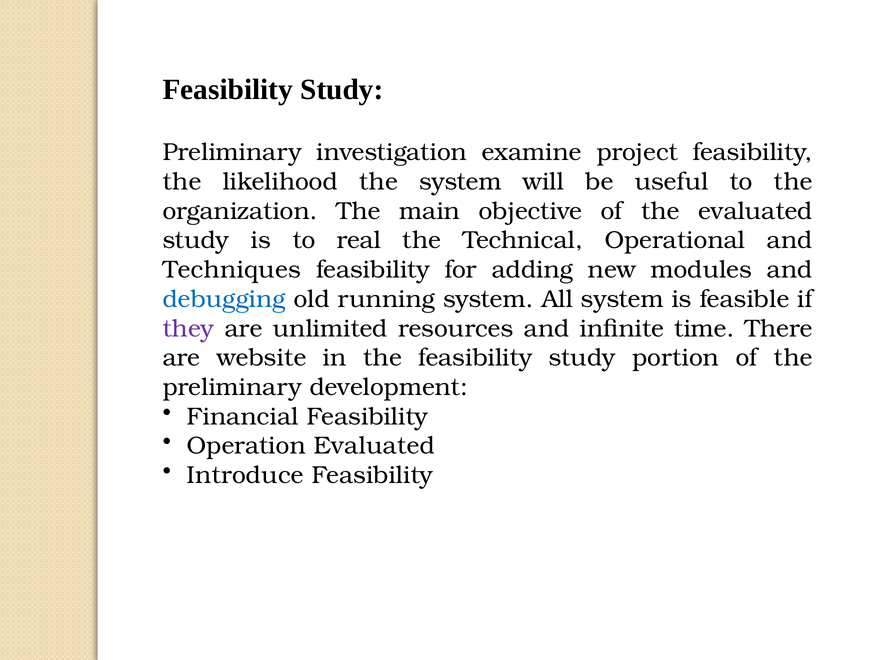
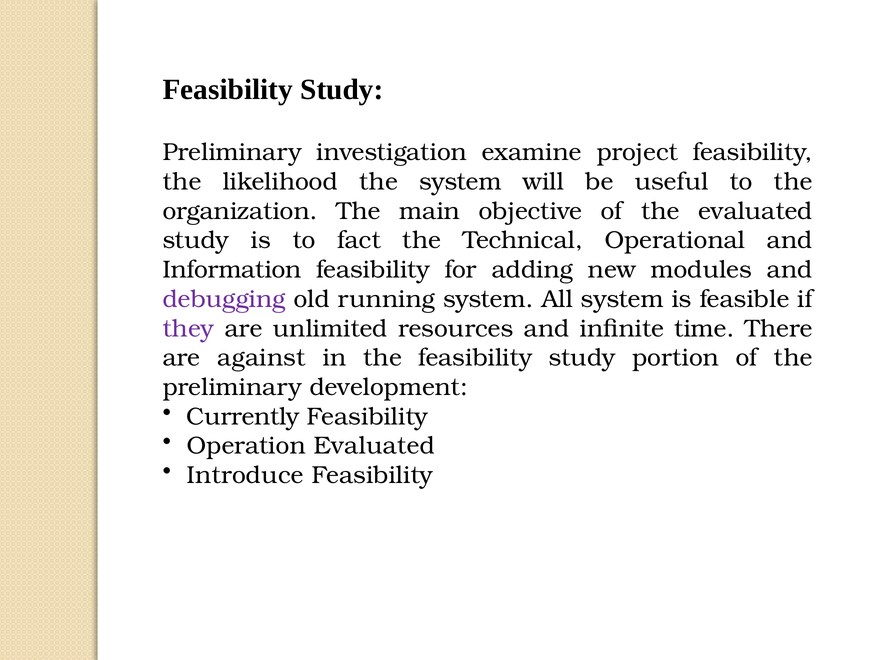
real: real -> fact (359, 240)
Techniques: Techniques -> Information (232, 270)
debugging colour: blue -> purple (224, 299)
website: website -> against (261, 358)
Financial: Financial -> Currently (243, 416)
